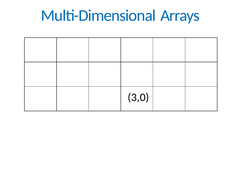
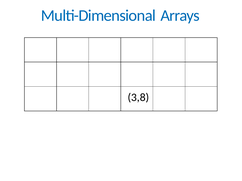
3,0: 3,0 -> 3,8 (138, 98)
